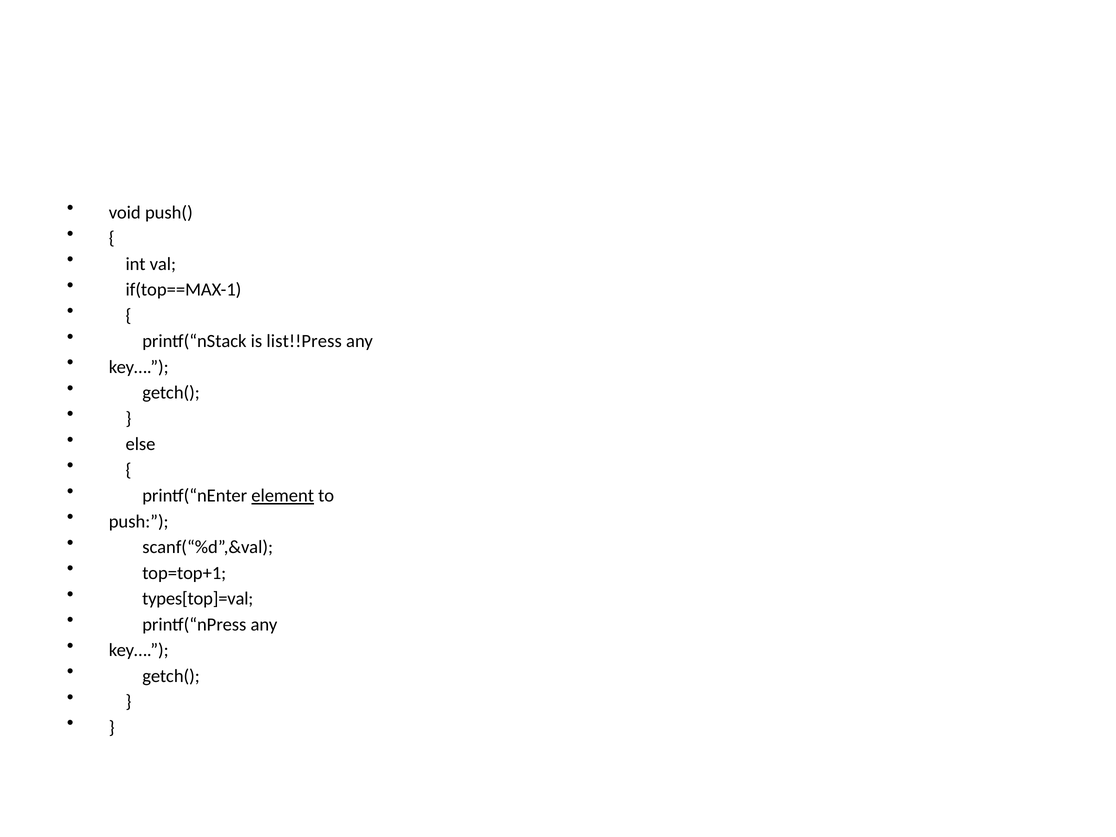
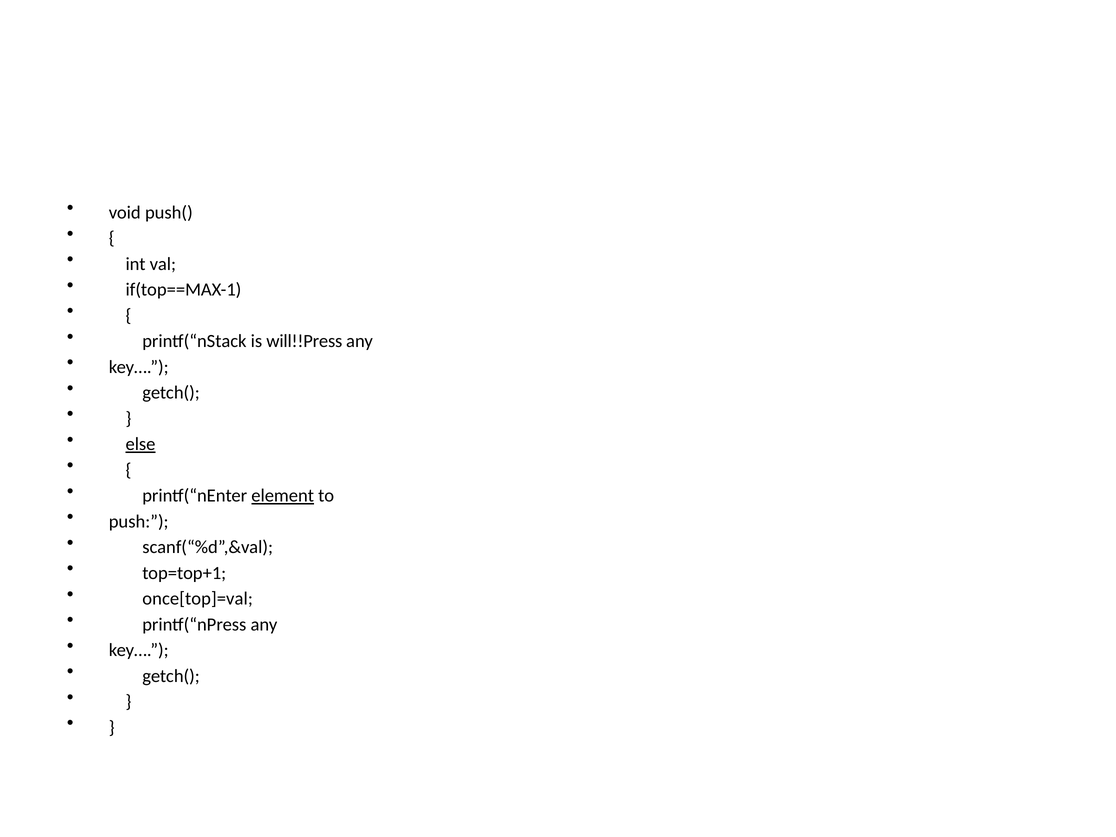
list!!Press: list!!Press -> will!!Press (304, 341)
else underline: none -> present (141, 444)
types[top]=val: types[top]=val -> once[top]=val (198, 599)
